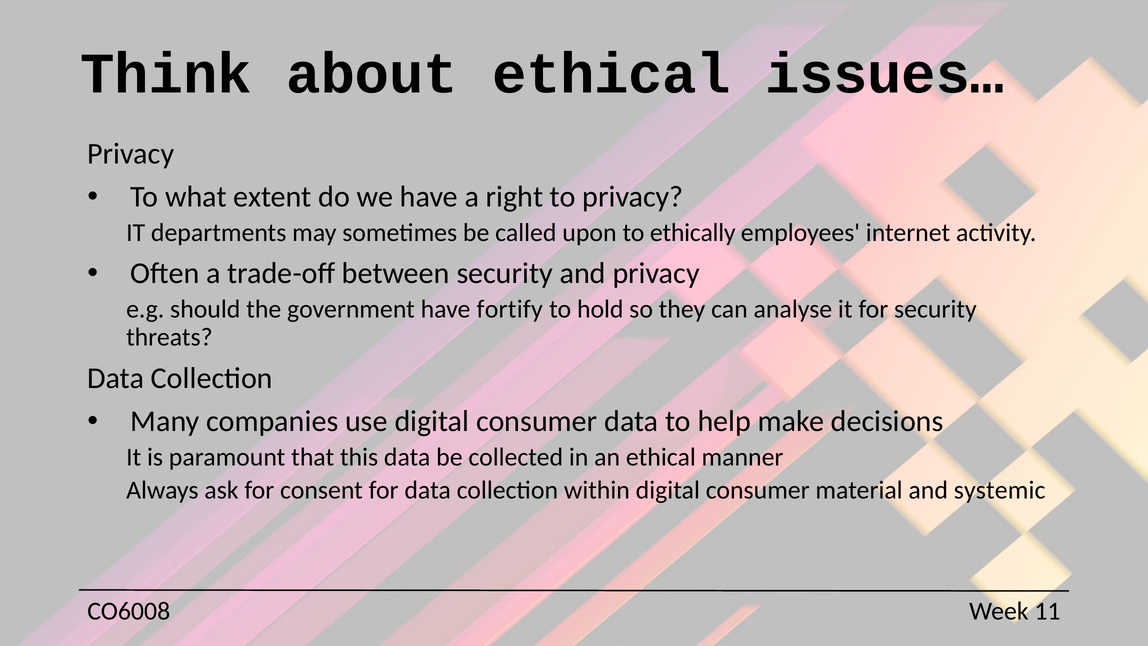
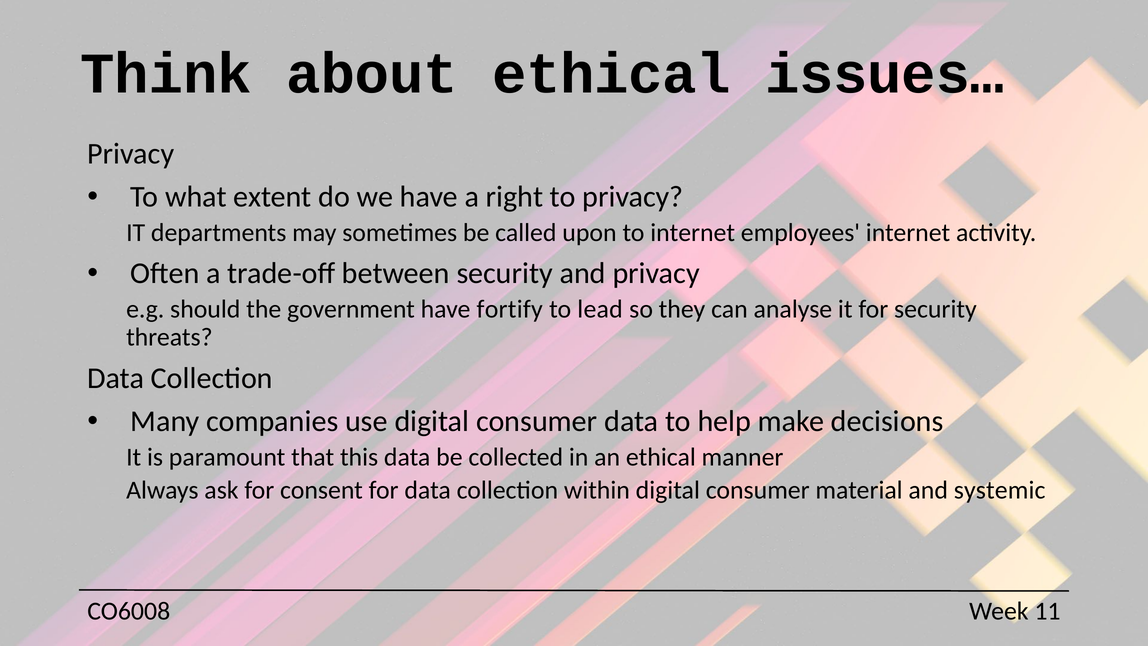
to ethically: ethically -> internet (693, 232)
hold: hold -> lead (600, 309)
